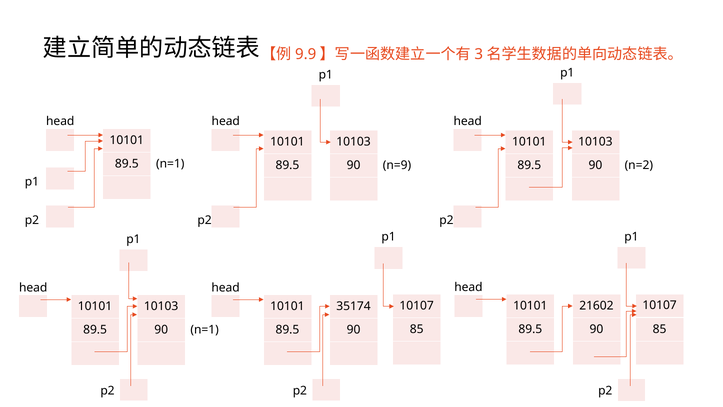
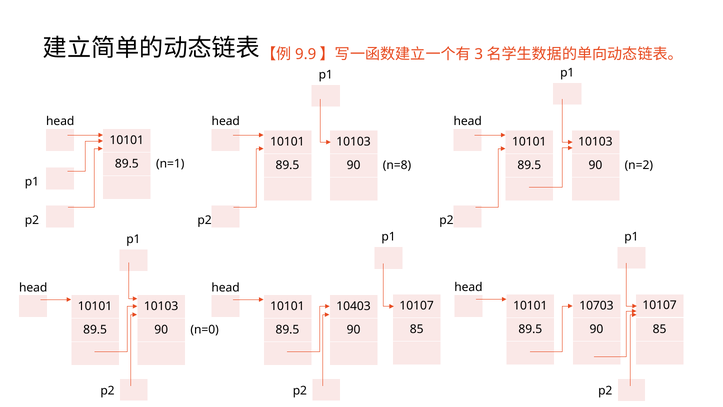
n=9: n=9 -> n=8 (397, 165)
21602: 21602 -> 10703 (596, 306)
35174: 35174 -> 10403 (354, 306)
90 n=1: n=1 -> n=0 (205, 329)
